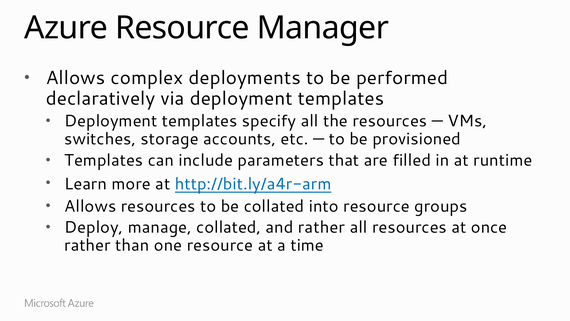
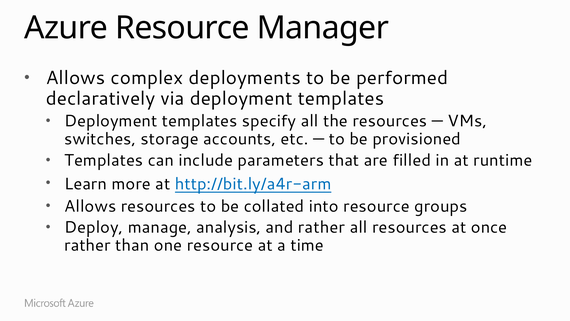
manage collated: collated -> analysis (229, 227)
